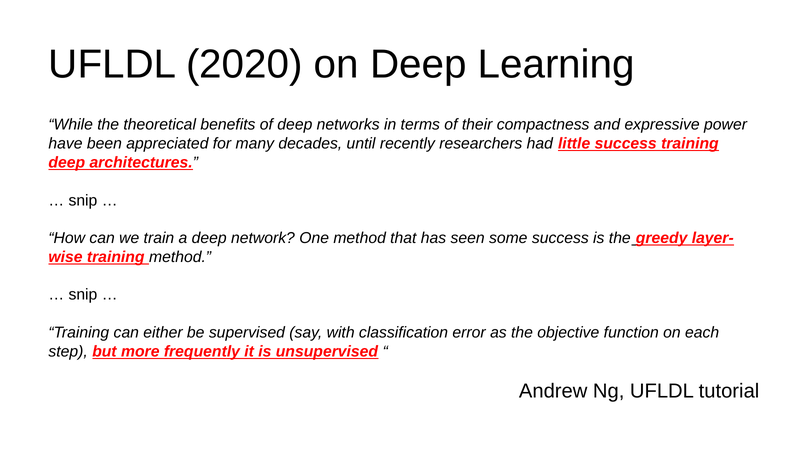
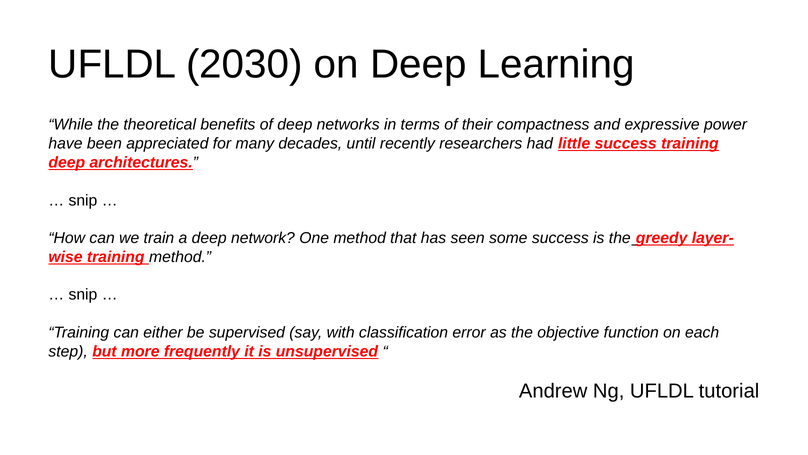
2020: 2020 -> 2030 (244, 64)
